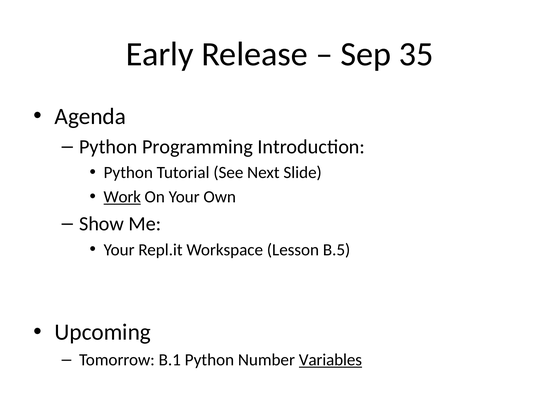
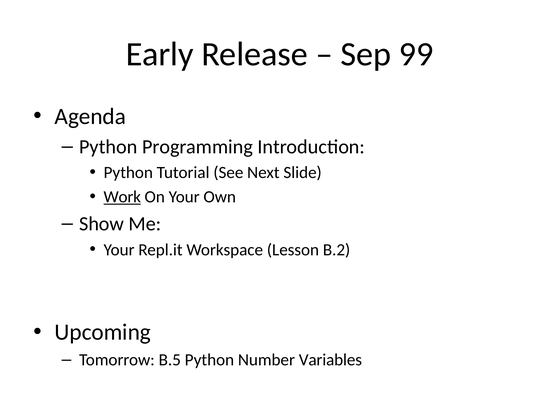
35: 35 -> 99 (416, 54)
B.5: B.5 -> B.2 (337, 250)
B.1: B.1 -> B.5 (170, 360)
Variables underline: present -> none (330, 360)
